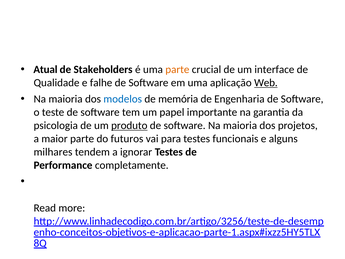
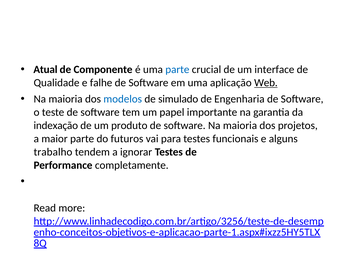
Stakeholders: Stakeholders -> Componente (103, 69)
parte colour: orange -> blue (177, 69)
memória: memória -> simulado (178, 99)
psicologia: psicologia -> indexação (56, 125)
produto underline: present -> none (129, 125)
milhares: milhares -> trabalho (53, 152)
